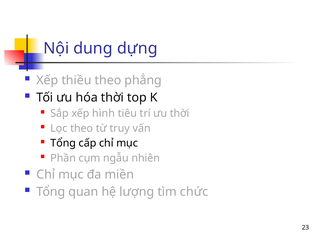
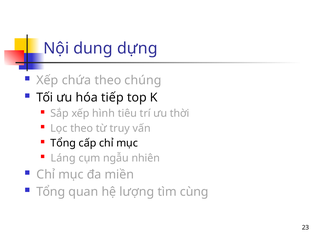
thiều: thiều -> chứa (76, 80)
phẳng: phẳng -> chúng (143, 80)
hóa thời: thời -> tiếp (112, 98)
Phần: Phần -> Láng (63, 158)
chức: chức -> cùng (194, 192)
